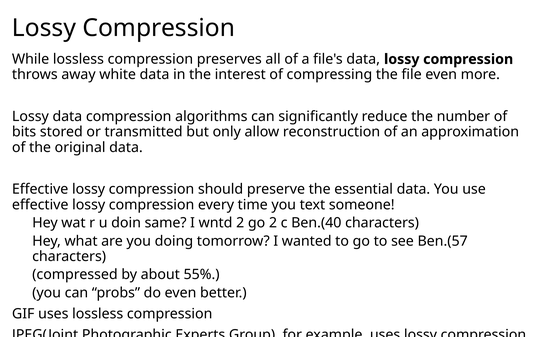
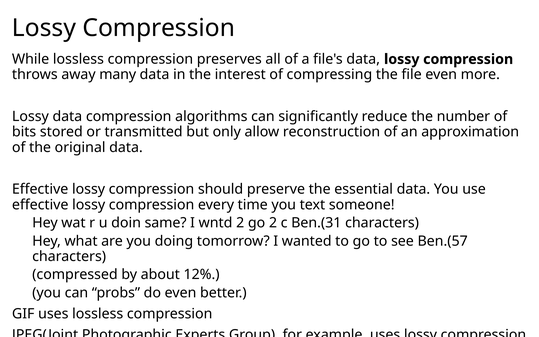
white: white -> many (118, 75)
Ben.(40: Ben.(40 -> Ben.(31 (316, 223)
55%: 55% -> 12% (202, 274)
